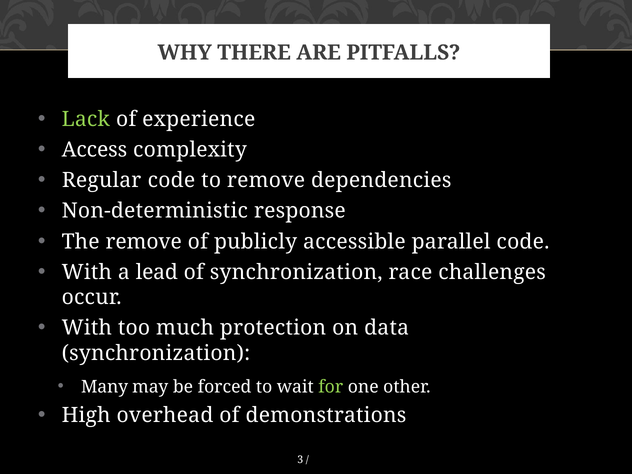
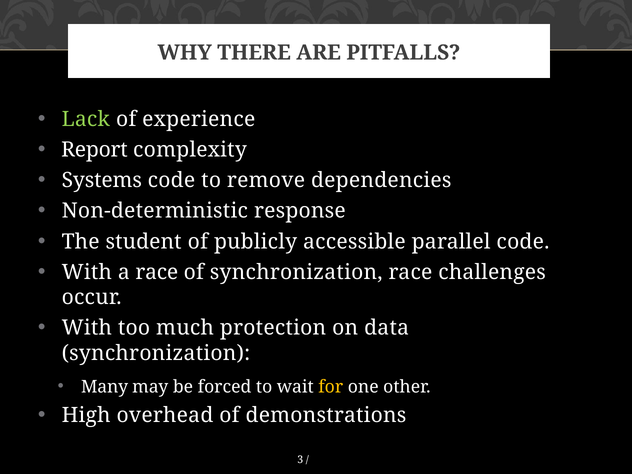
Access: Access -> Report (94, 150)
Regular: Regular -> Systems (102, 180)
The remove: remove -> student (144, 242)
a lead: lead -> race (157, 272)
for colour: light green -> yellow (331, 387)
